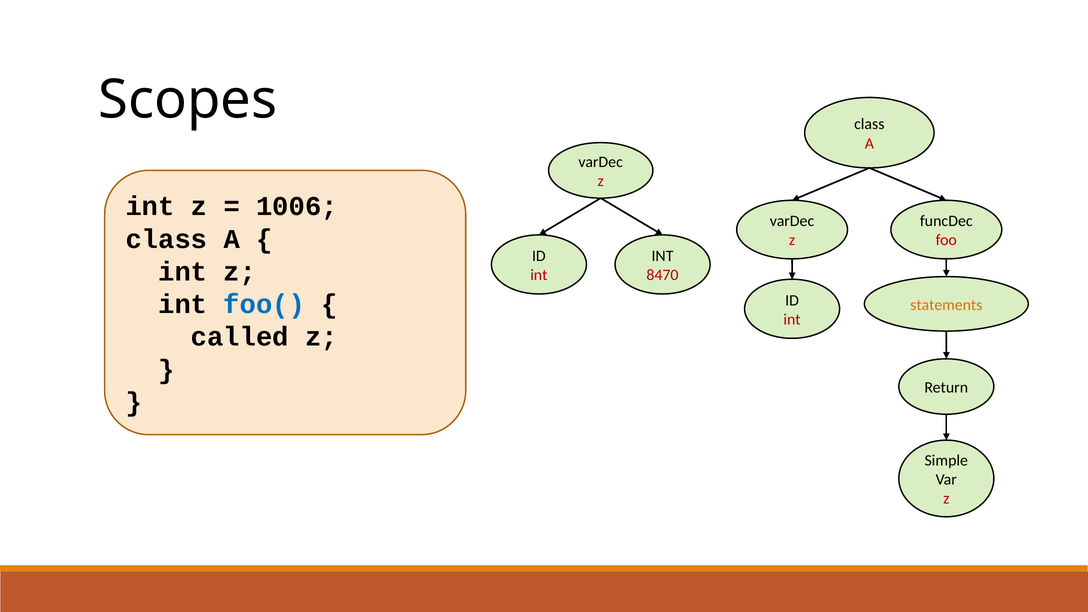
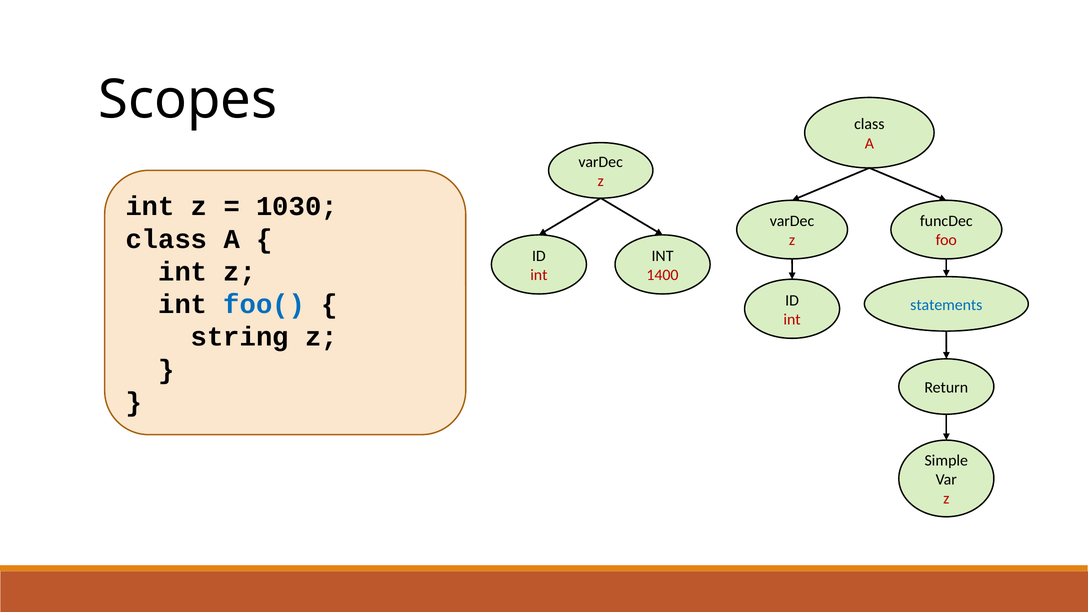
1006: 1006 -> 1030 (297, 206)
8470: 8470 -> 1400 (662, 275)
statements colour: orange -> blue (946, 305)
called: called -> string (240, 337)
